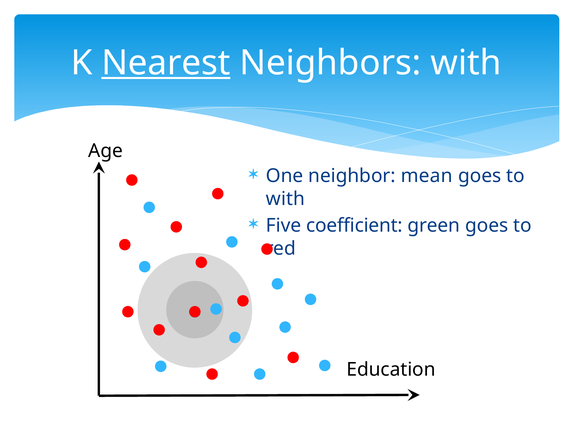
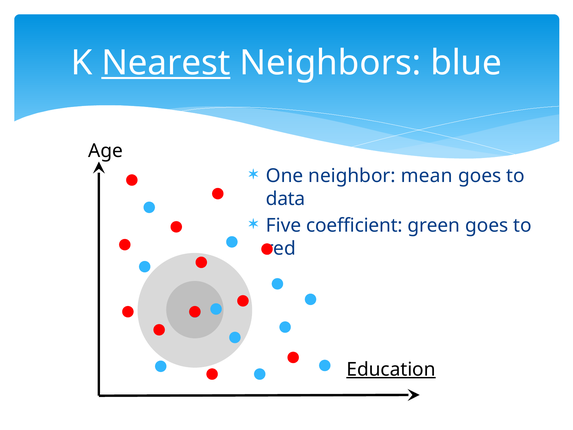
Neighbors with: with -> blue (466, 63)
with: with -> data (286, 199)
Education underline: none -> present (391, 369)
